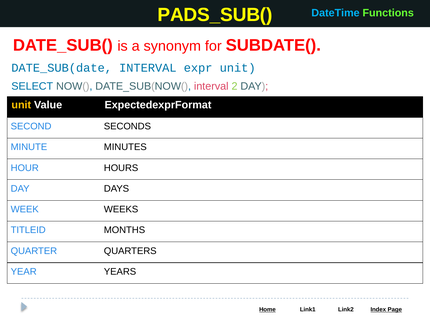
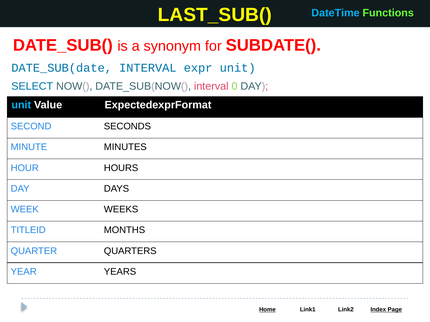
PADS_SUB(: PADS_SUB( -> LAST_SUB( (215, 15)
2: 2 -> 0 (235, 87)
unit colour: yellow -> light blue (21, 105)
